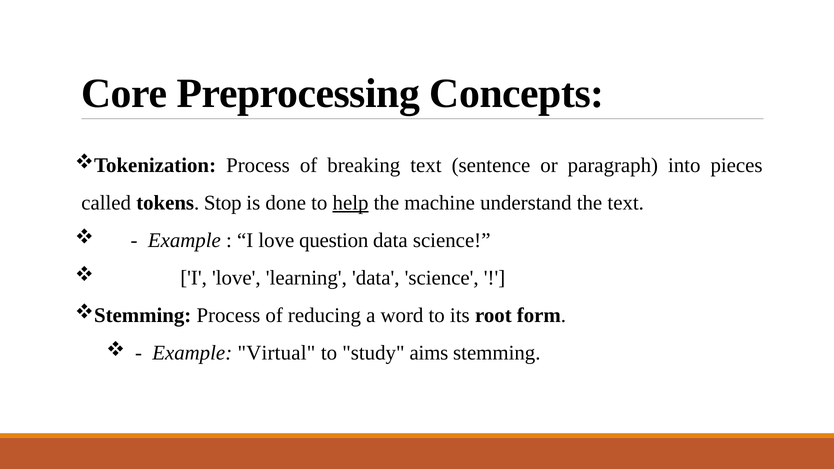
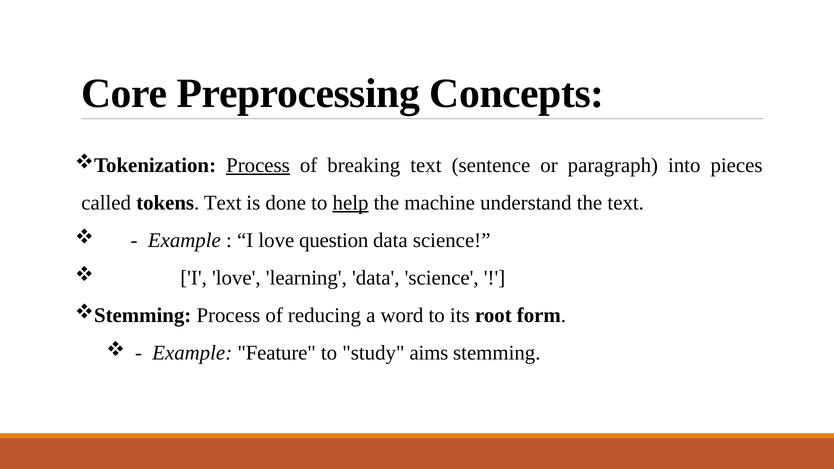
Process underline: none -> present (258, 165)
tokens Stop: Stop -> Text (223, 203)
Virtual: Virtual -> Feature (277, 353)
